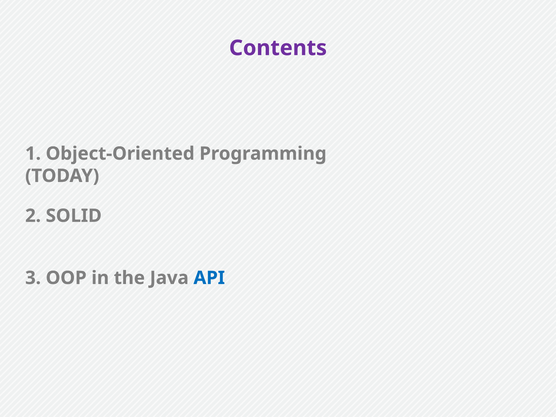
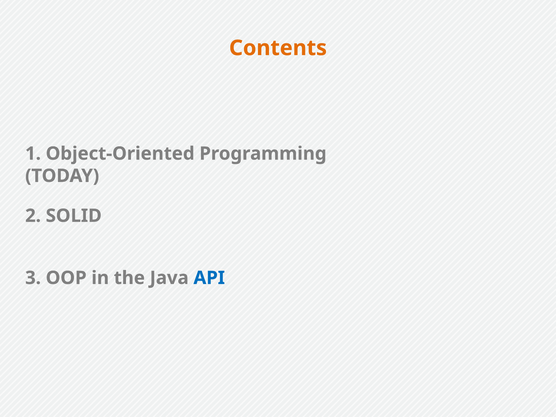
Contents colour: purple -> orange (278, 48)
